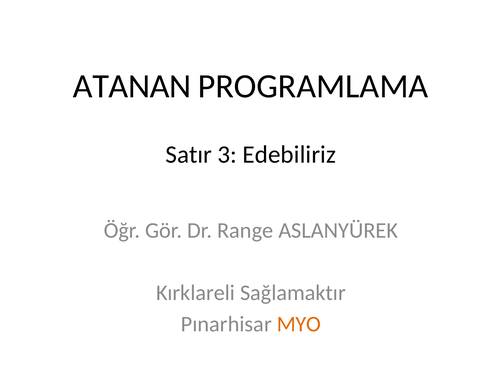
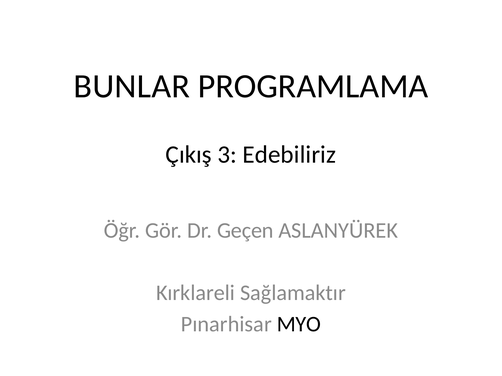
ATANAN: ATANAN -> BUNLAR (132, 86)
Satır: Satır -> Çıkış (189, 155)
Range: Range -> Geçen (245, 231)
MYO colour: orange -> black (299, 325)
